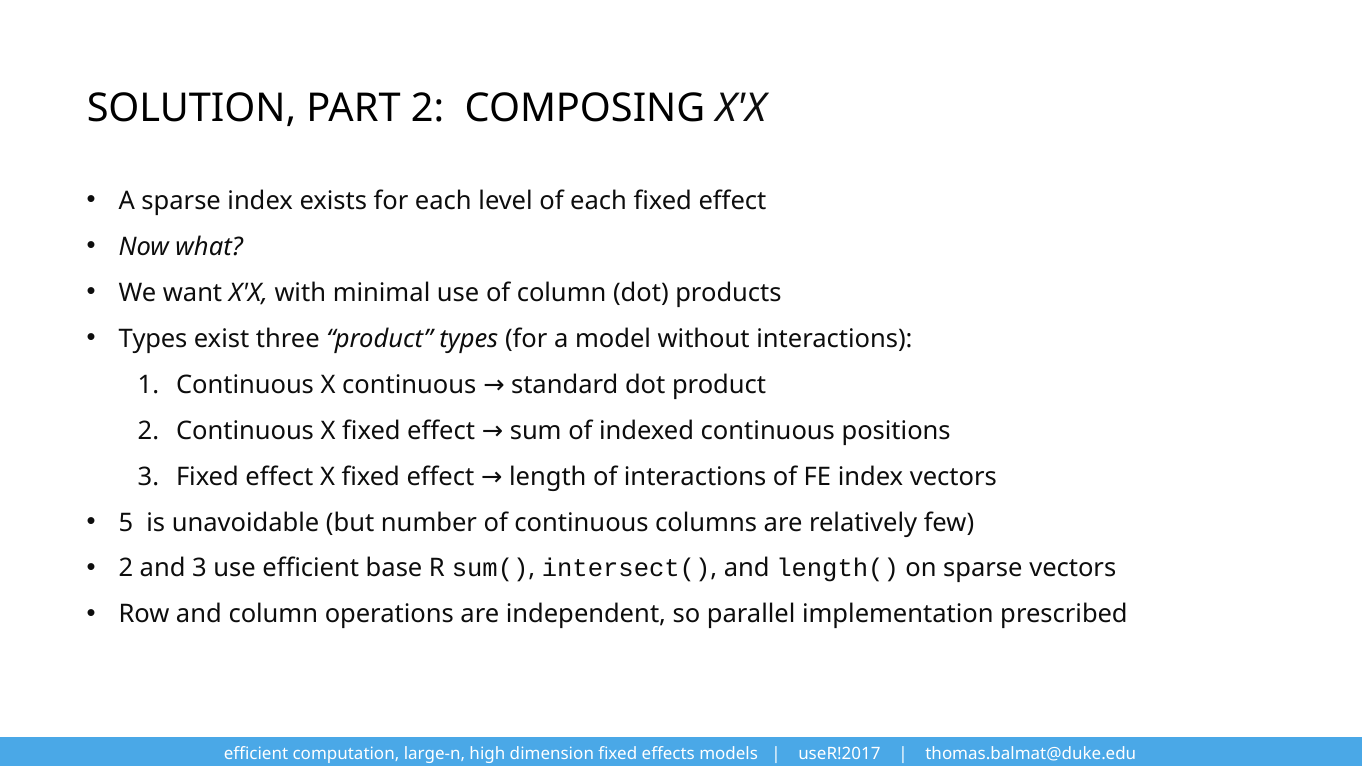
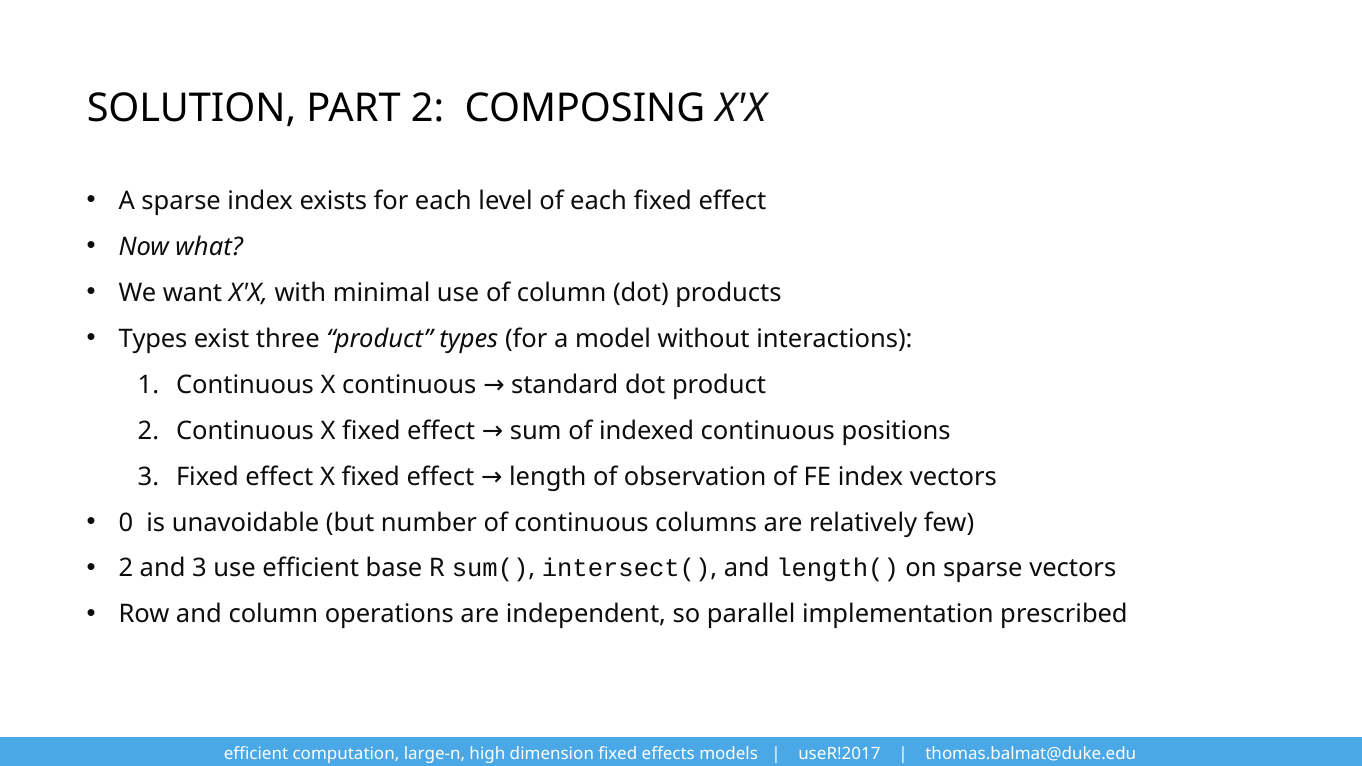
of interactions: interactions -> observation (695, 477)
5: 5 -> 0 (126, 523)
